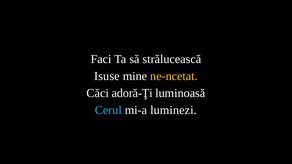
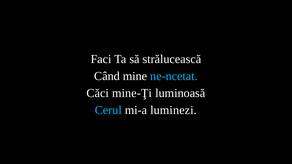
Isuse: Isuse -> Când (107, 76)
ne-ncetat colour: yellow -> light blue (174, 76)
adoră-Ţi: adoră-Ţi -> mine-Ţi (132, 93)
